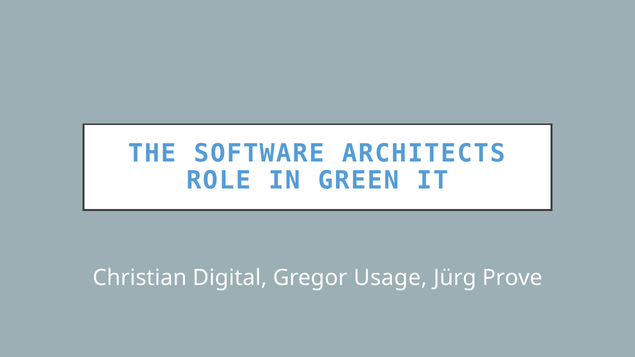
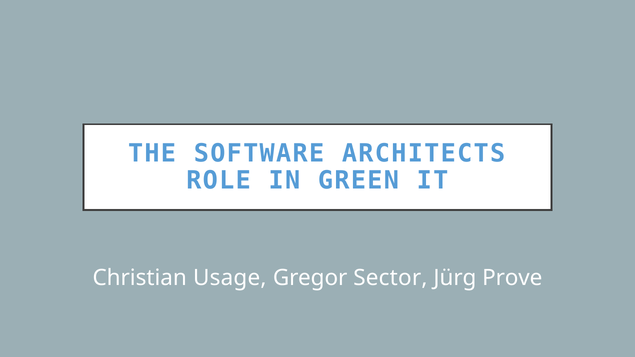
Digital: Digital -> Usage (230, 278)
Usage: Usage -> Sector (390, 278)
